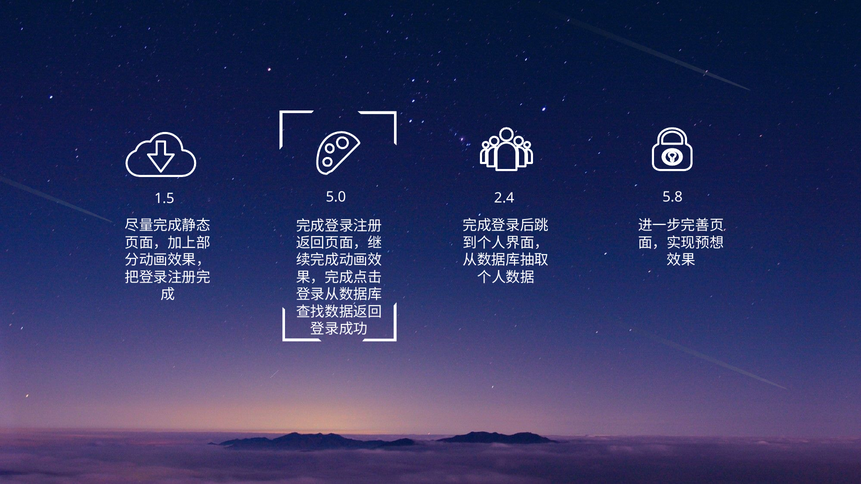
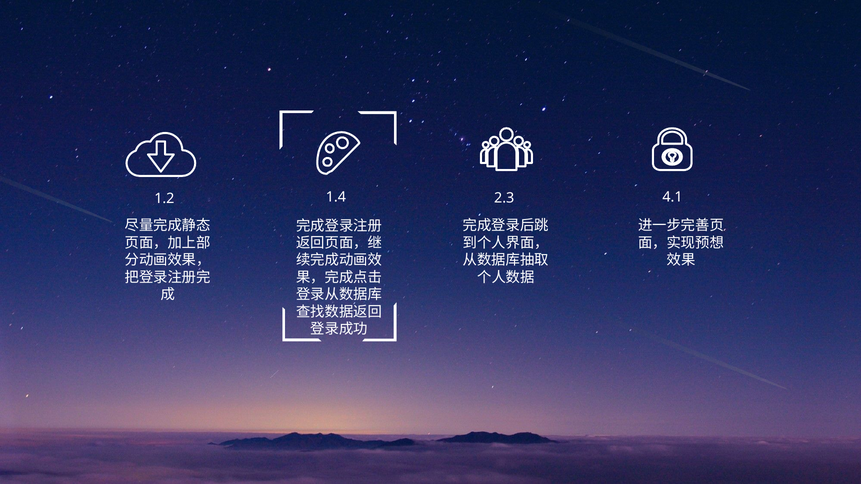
5.0: 5.0 -> 1.4 (336, 197)
5.8: 5.8 -> 4.1 (673, 197)
2.4: 2.4 -> 2.3 (504, 198)
1.5: 1.5 -> 1.2 (164, 199)
